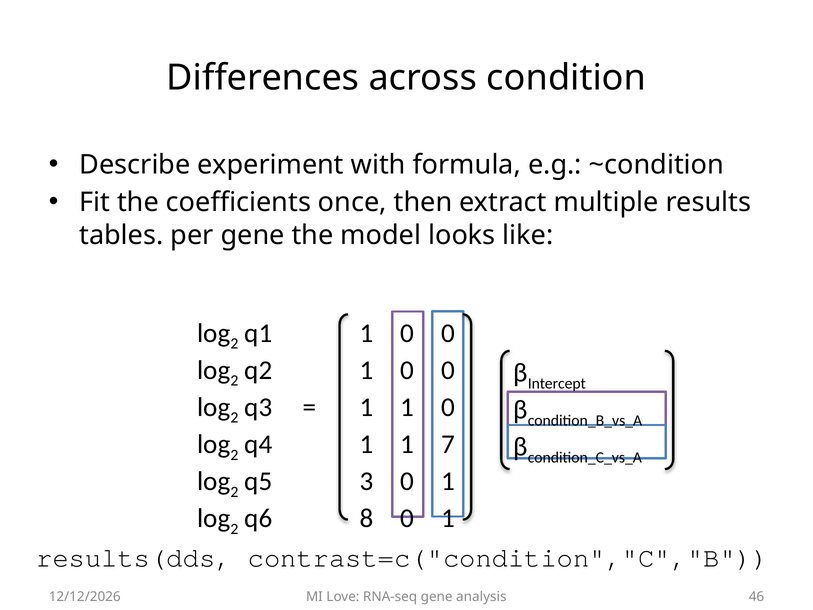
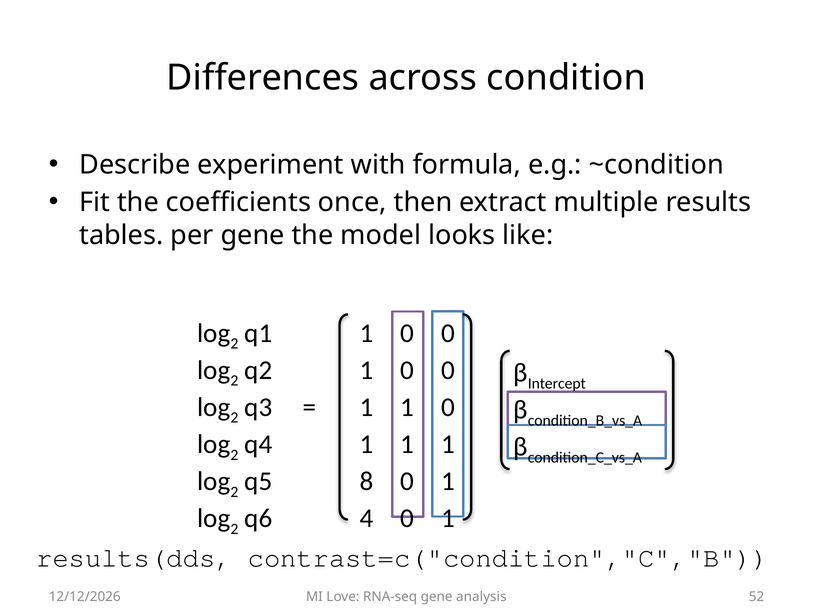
1 1 7: 7 -> 1 (448, 444)
3: 3 -> 8 (367, 481)
8: 8 -> 4 (367, 518)
46: 46 -> 52 (756, 596)
